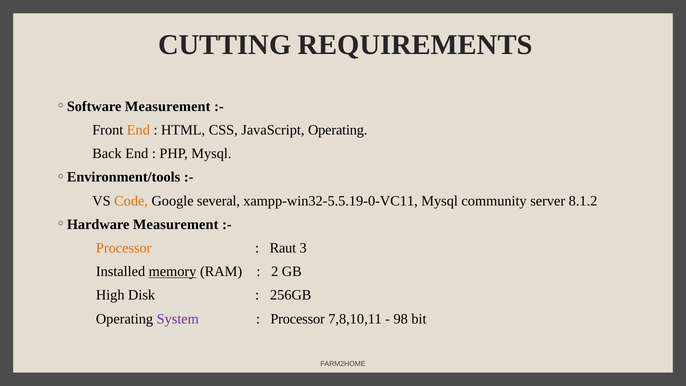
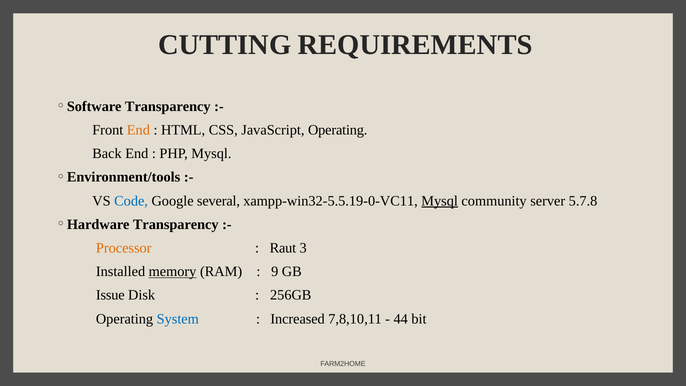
Measurement: Measurement -> Transparency (168, 106)
Code colour: orange -> blue (131, 201)
Mysql underline: none -> present (440, 201)
8.1.2: 8.1.2 -> 5.7.8 (583, 201)
Measurement: Measurement -> Transparency (176, 224)
2: 2 -> 9 (275, 272)
High: High -> Issue (110, 295)
System colour: purple -> blue (178, 319)
Processor: Processor -> Increased (298, 319)
98: 98 -> 44 (401, 319)
